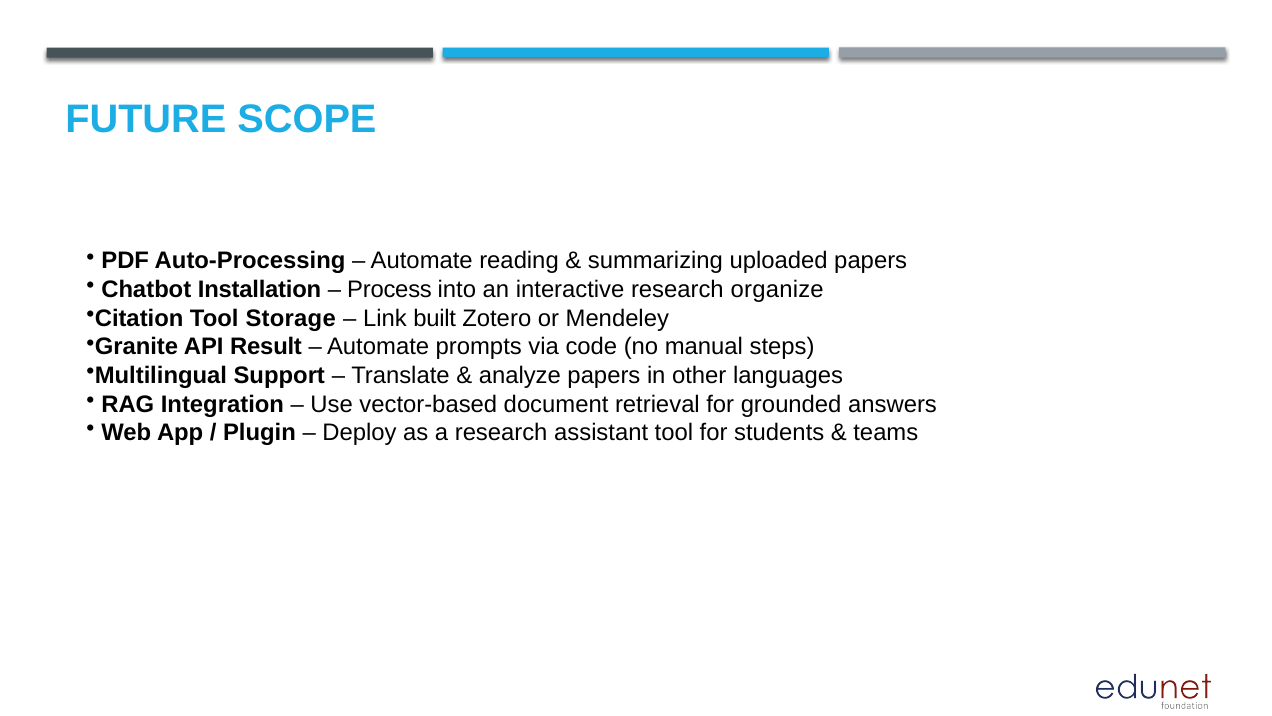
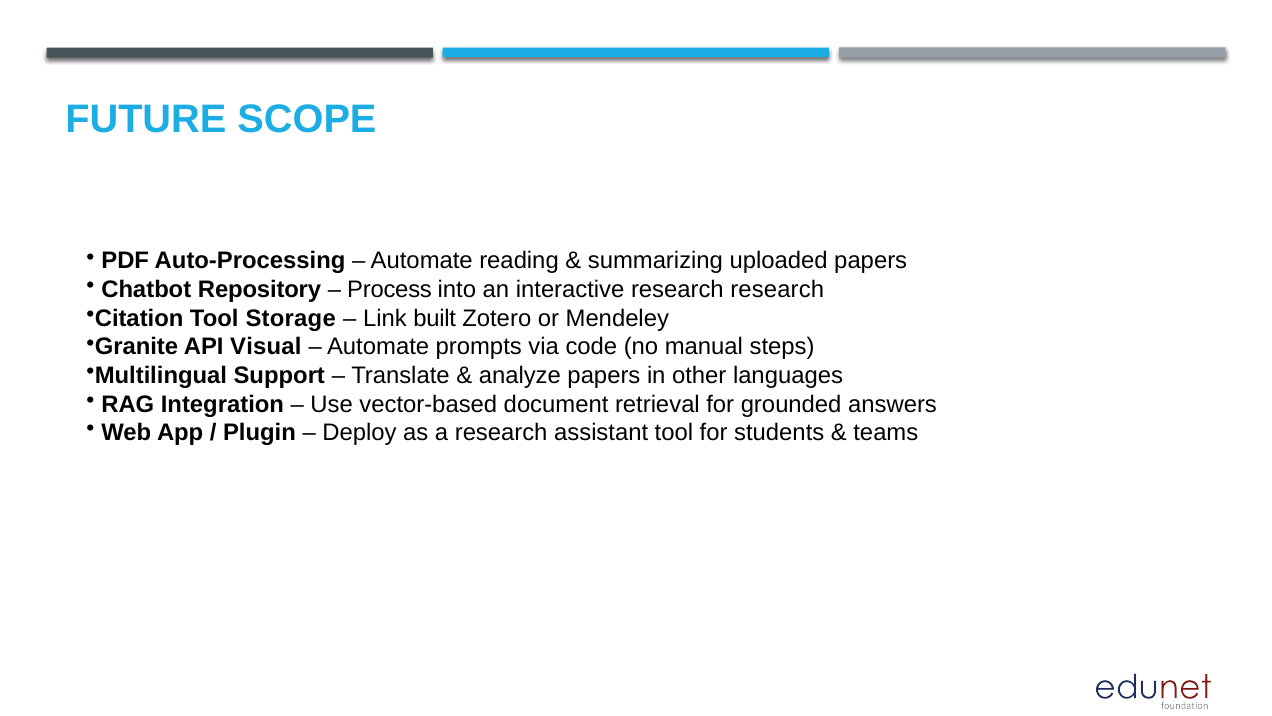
Installation: Installation -> Repository (260, 290)
research organize: organize -> research (777, 290)
Result: Result -> Visual (266, 347)
